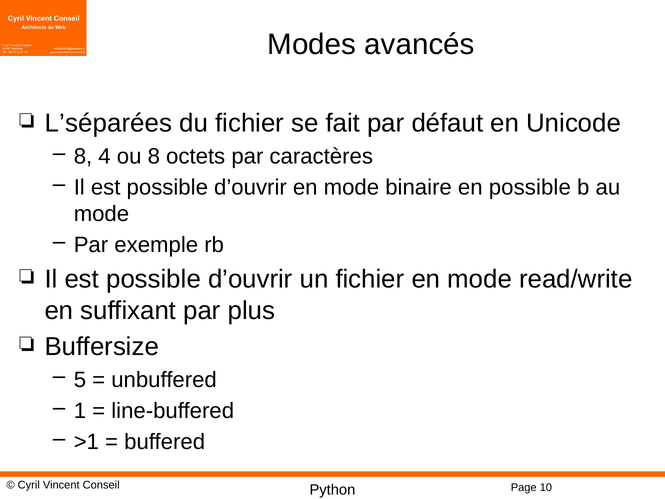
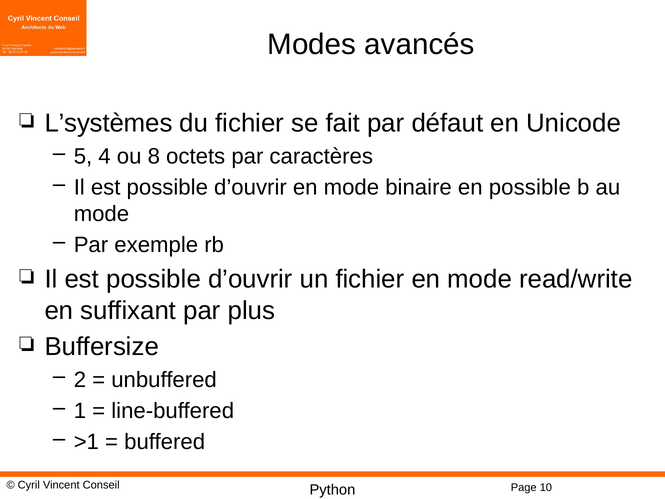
L’séparées: L’séparées -> L’systèmes (109, 123)
8: 8 -> 5 (83, 156)
5: 5 -> 2 (80, 380)
